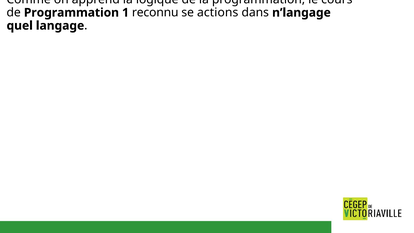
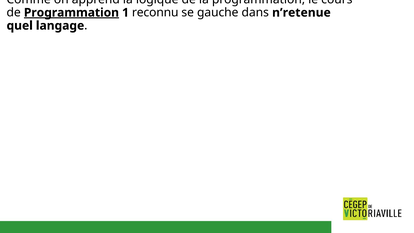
Programmation underline: none -> present (71, 13)
actions: actions -> gauche (218, 13)
n’langage: n’langage -> n’retenue (301, 13)
